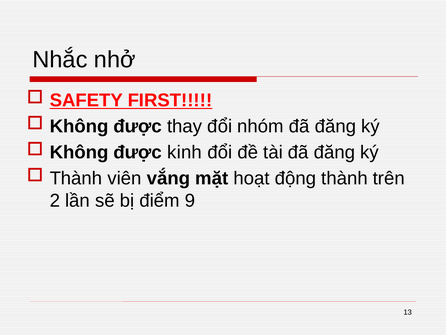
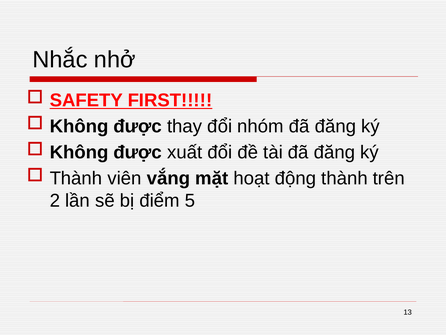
kinh: kinh -> xuất (185, 152)
9: 9 -> 5 (190, 201)
